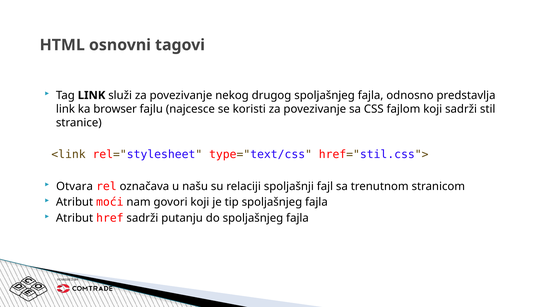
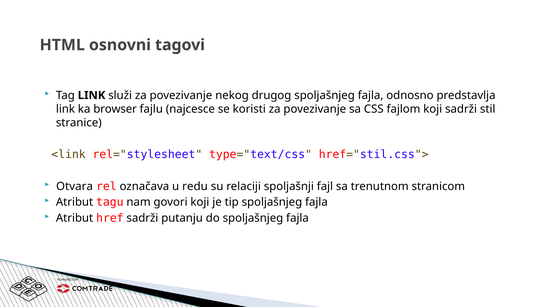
našu: našu -> redu (195, 186)
moći: moći -> tagu (110, 202)
